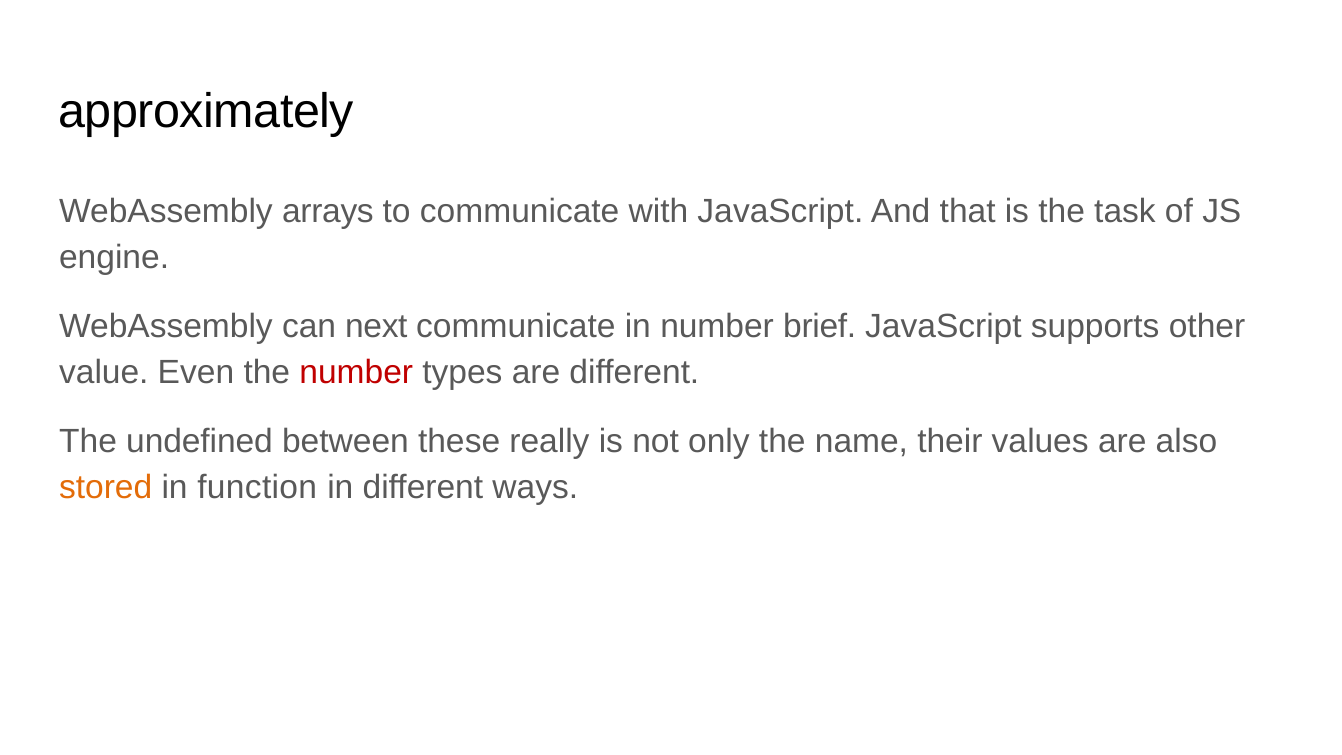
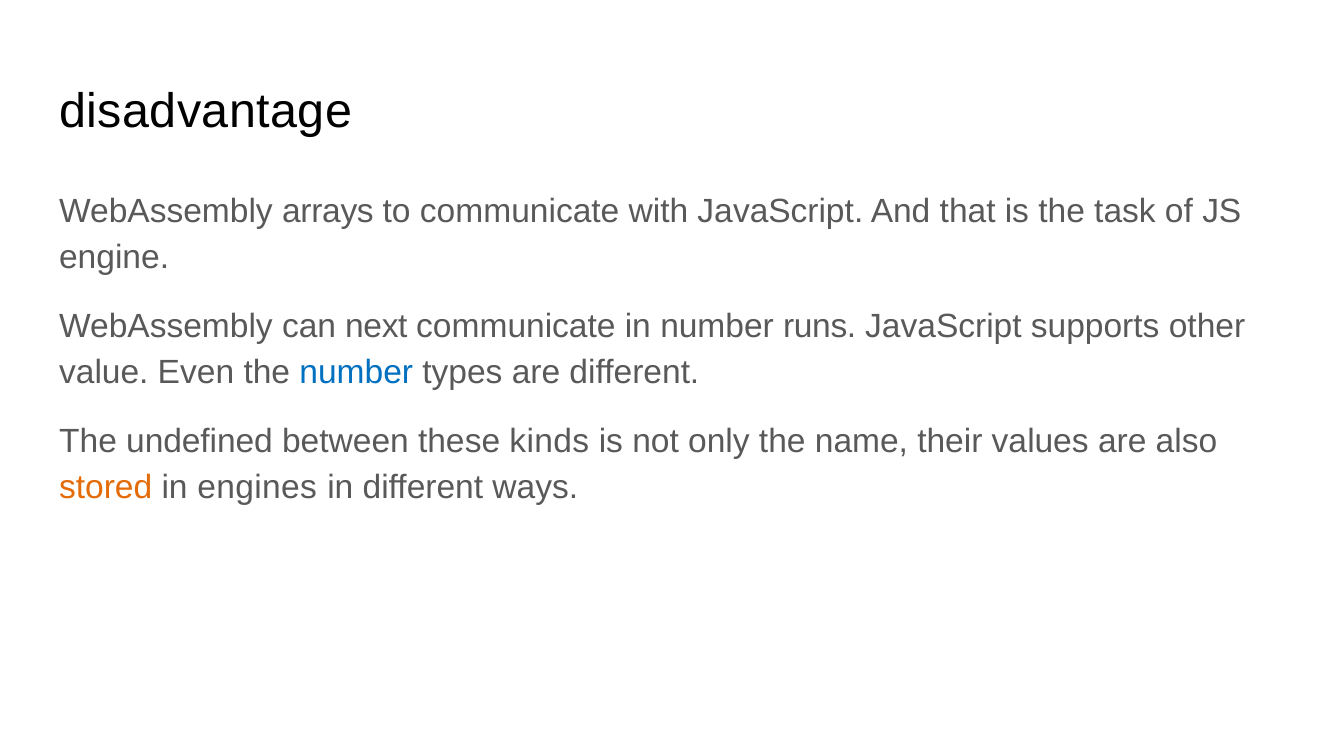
approximately: approximately -> disadvantage (206, 111)
brief: brief -> runs (820, 326)
number colour: red -> blue (356, 372)
really: really -> kinds (549, 441)
function: function -> engines (257, 487)
